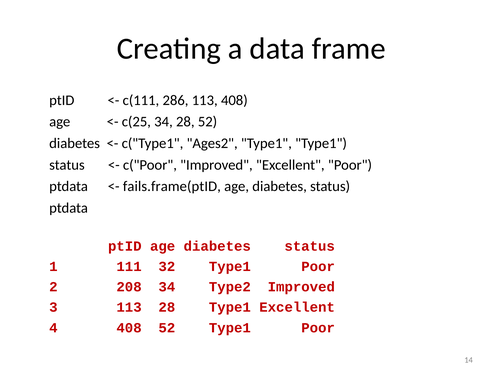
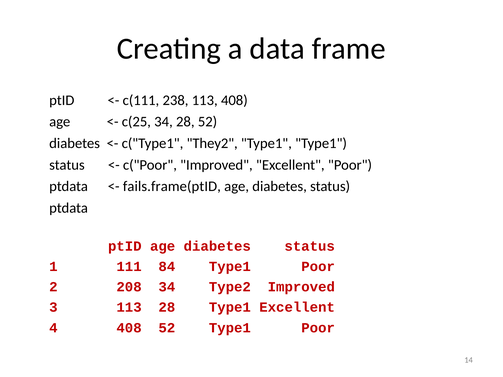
286: 286 -> 238 (175, 100)
Ages2: Ages2 -> They2 (212, 143)
32: 32 -> 84 (167, 267)
